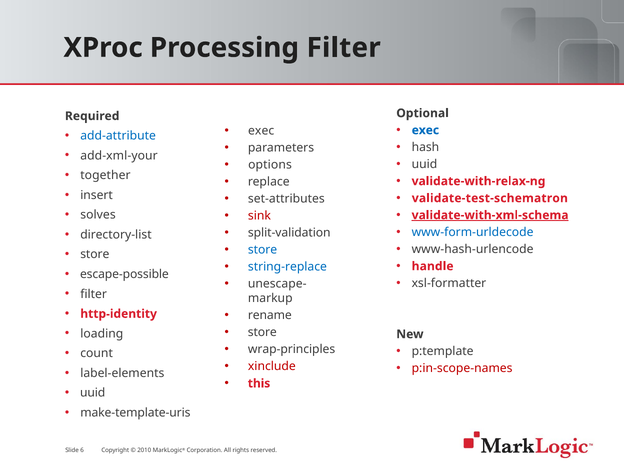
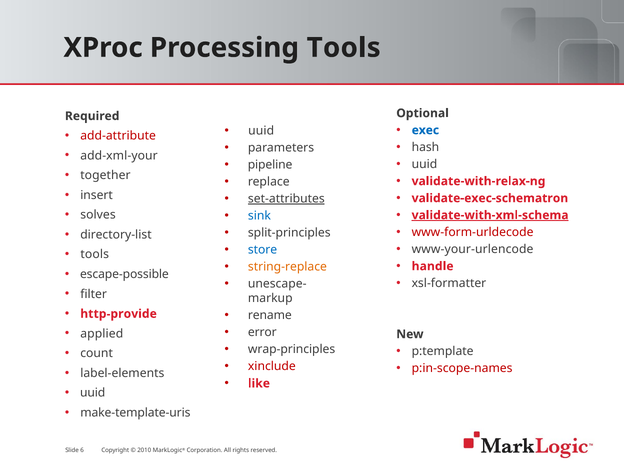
Processing Filter: Filter -> Tools (344, 48)
exec: exec -> uuid (261, 131)
add-attribute colour: blue -> red (118, 136)
options: options -> pipeline (270, 165)
validate-test-schematron: validate-test-schematron -> validate-exec-schematron (490, 198)
set-attributes underline: none -> present (286, 199)
sink colour: red -> blue (259, 216)
www-form-urldecode colour: blue -> red (473, 232)
split-validation: split-validation -> split-principles (289, 233)
www-hash-urlencode: www-hash-urlencode -> www-your-urlencode (473, 249)
store: store -> tools (95, 254)
string-replace colour: blue -> orange (287, 267)
http-identity: http-identity -> http-provide (119, 314)
store: store -> error (262, 332)
loading: loading -> applied (102, 334)
this: this -> like (259, 383)
